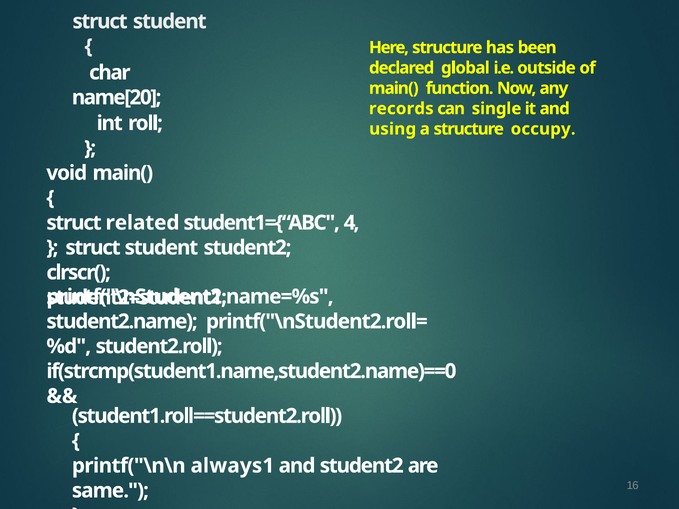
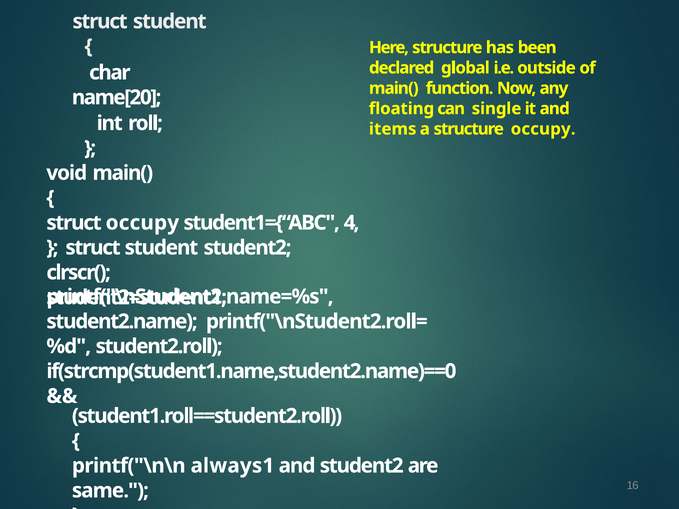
records: records -> floating (401, 109)
using: using -> items (393, 129)
struct related: related -> occupy (142, 223)
